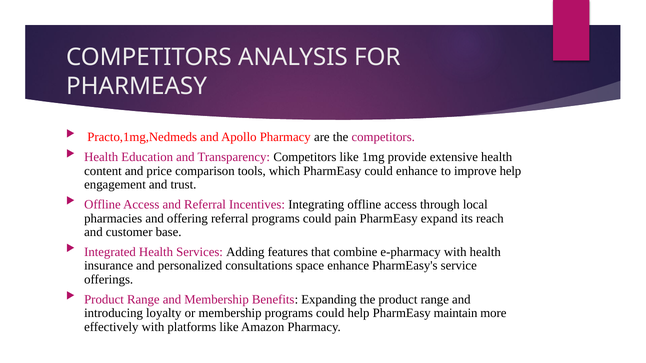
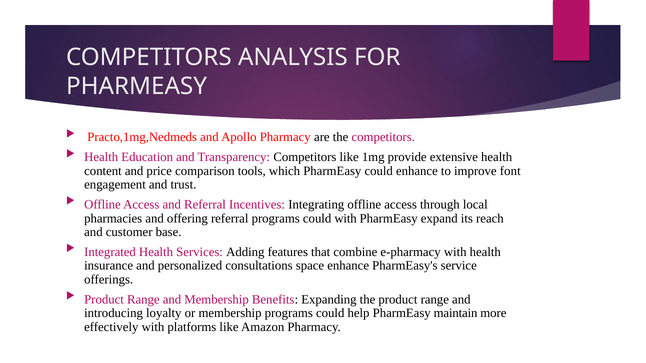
improve help: help -> font (510, 171)
could pain: pain -> with (346, 219)
